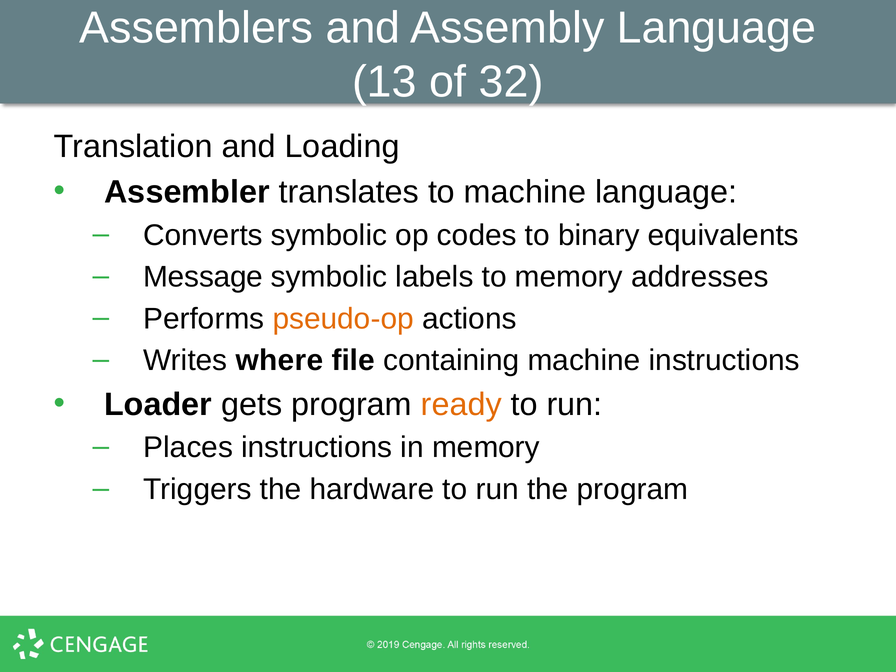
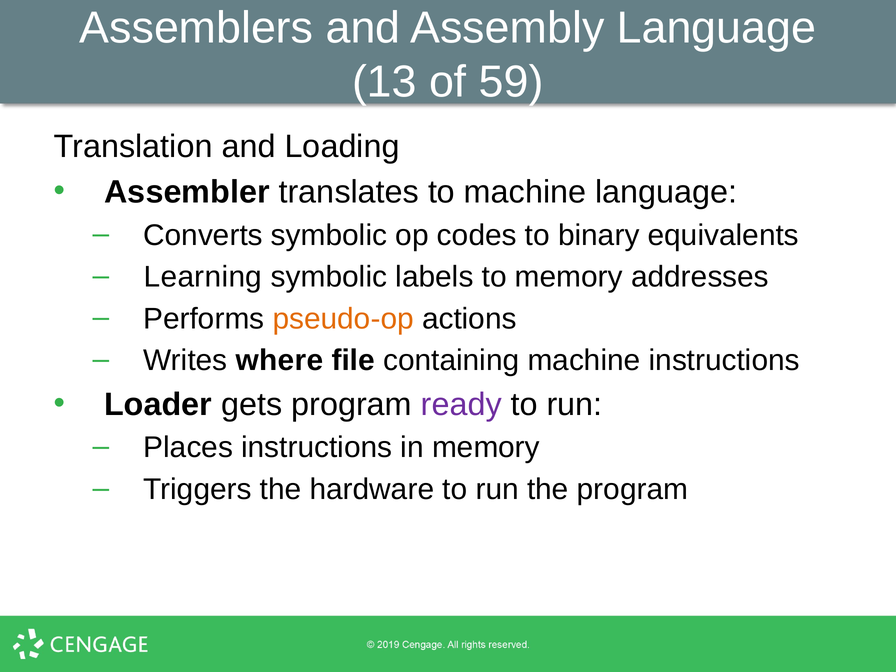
32: 32 -> 59 (511, 82)
Message: Message -> Learning (203, 277)
ready colour: orange -> purple (461, 405)
